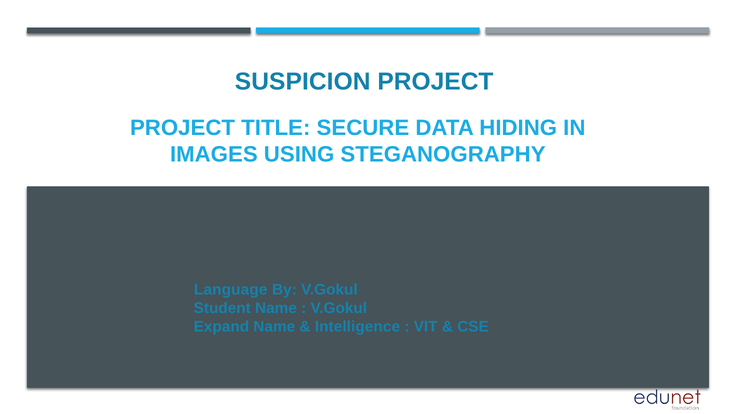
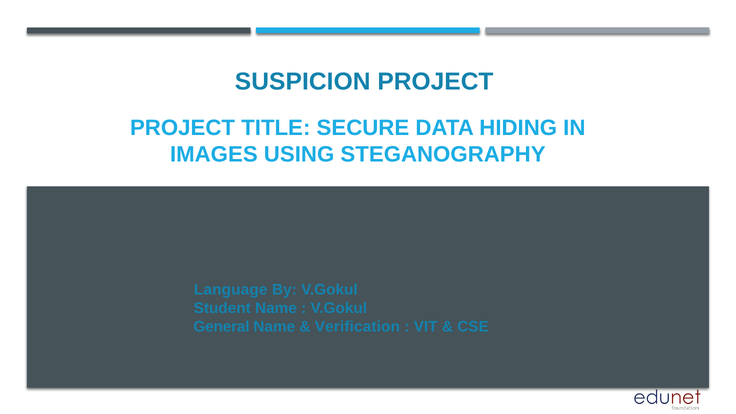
Expand: Expand -> General (221, 327)
Intelligence: Intelligence -> Verification (357, 327)
